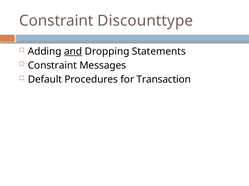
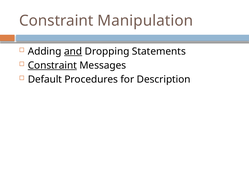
Discounttype: Discounttype -> Manipulation (145, 21)
Constraint underline: none -> present (52, 66)
Transaction: Transaction -> Description (164, 80)
